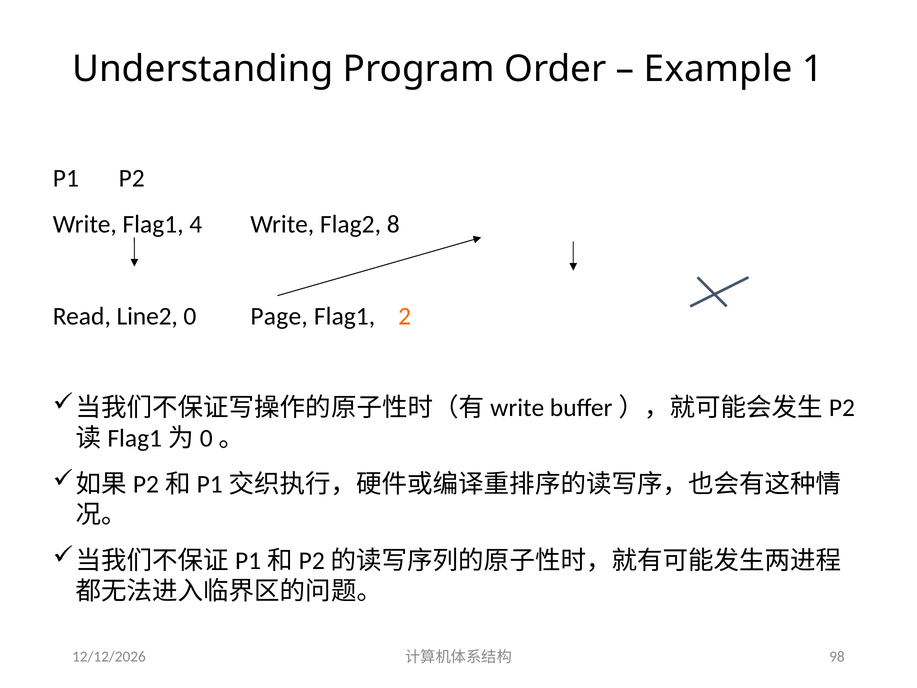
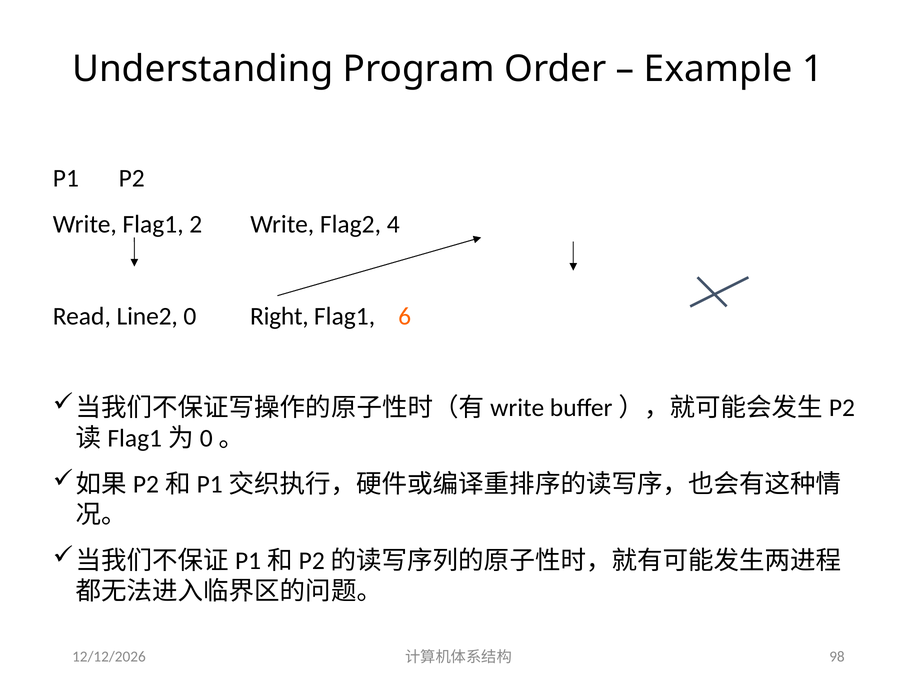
4: 4 -> 2 (196, 224)
8: 8 -> 4 (393, 224)
Page: Page -> Right (279, 316)
2: 2 -> 6 (405, 316)
